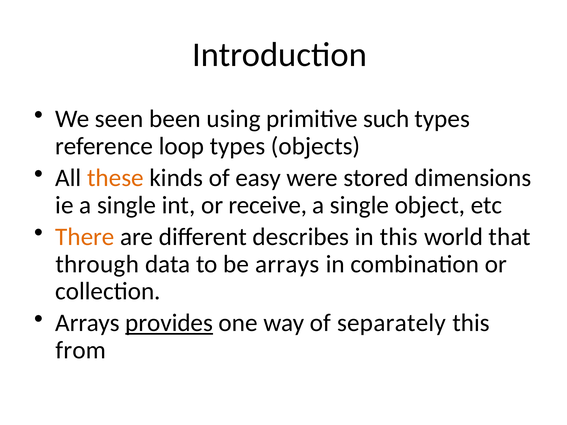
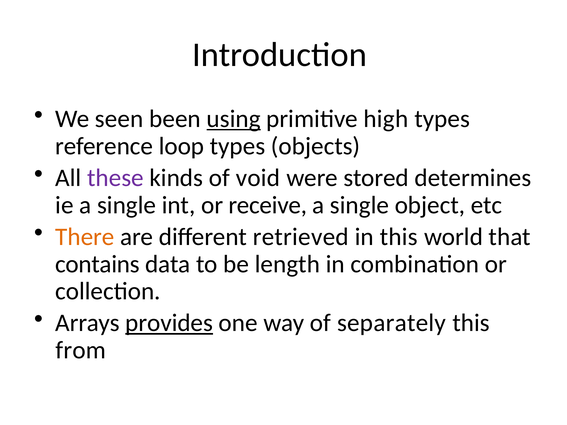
using underline: none -> present (234, 119)
such: such -> high (386, 119)
these colour: orange -> purple (115, 178)
easy: easy -> void (258, 178)
dimensions: dimensions -> determines (473, 178)
describes: describes -> retrieved (301, 237)
through: through -> contains (97, 264)
be arrays: arrays -> length (287, 264)
